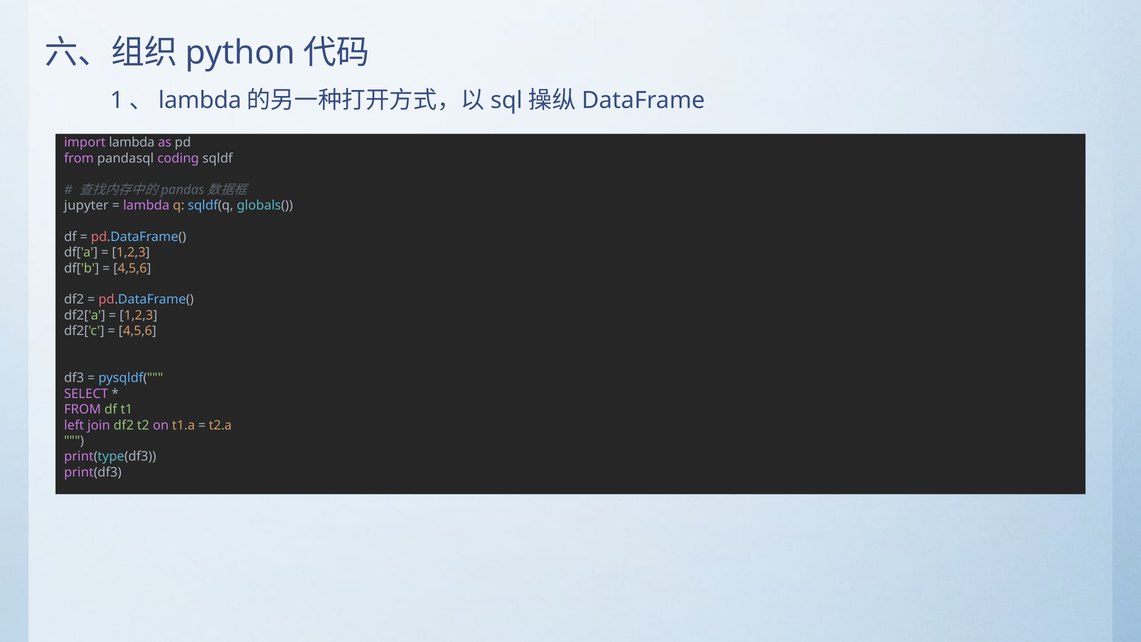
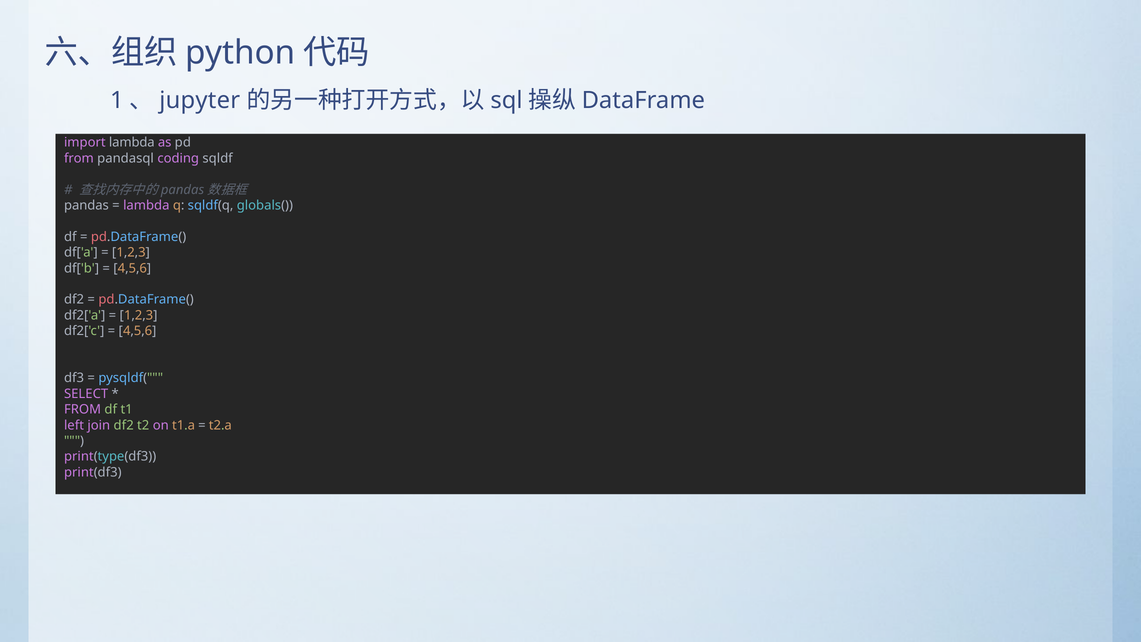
lambda: lambda -> jupyter (200, 100)
jupyter: jupyter -> pandas (86, 205)
